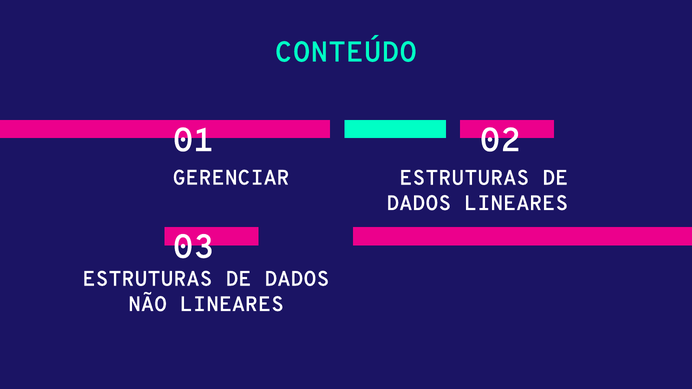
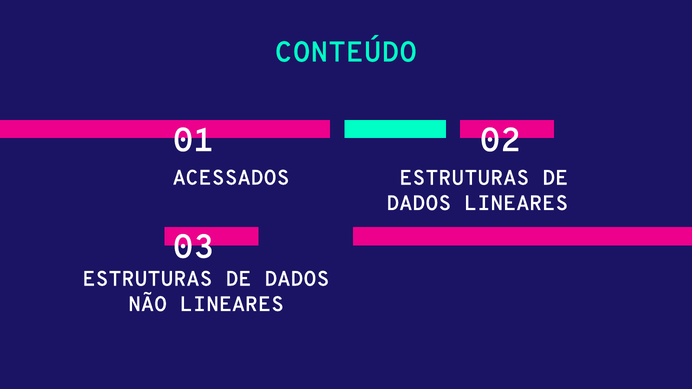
GERENCIAR: GERENCIAR -> ACESSADOS (231, 178)
